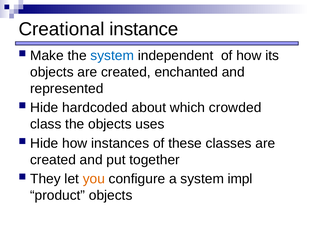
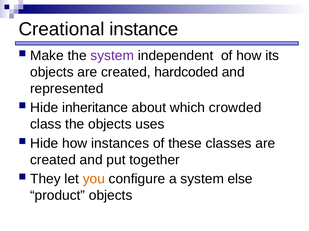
system colour: blue -> purple (112, 56)
enchanted: enchanted -> hardcoded (186, 72)
hardcoded: hardcoded -> inheritance (95, 108)
impl: impl -> else (240, 180)
